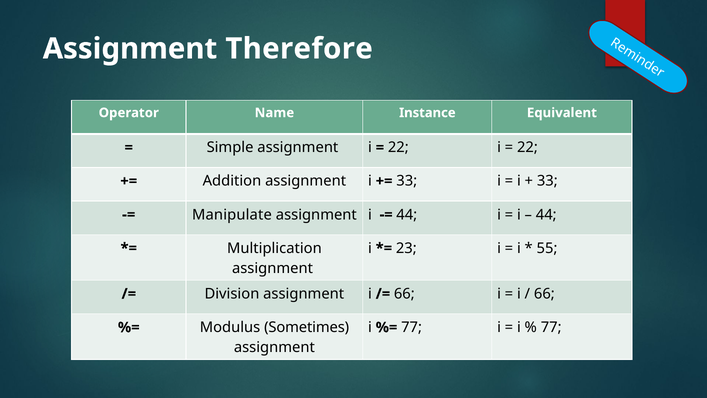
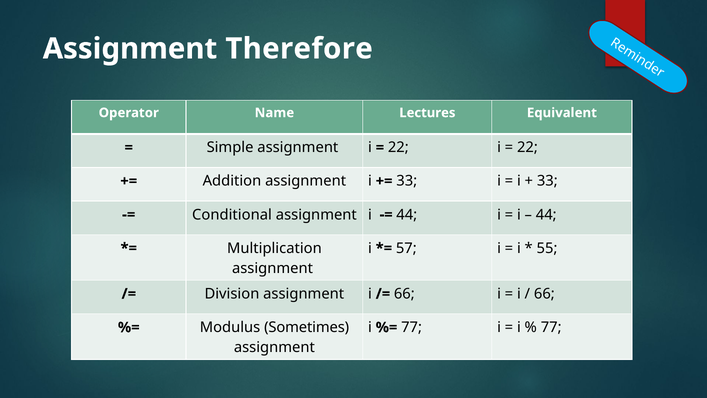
Instance: Instance -> Lectures (427, 113)
Manipulate: Manipulate -> Conditional (232, 214)
23: 23 -> 57 (406, 248)
